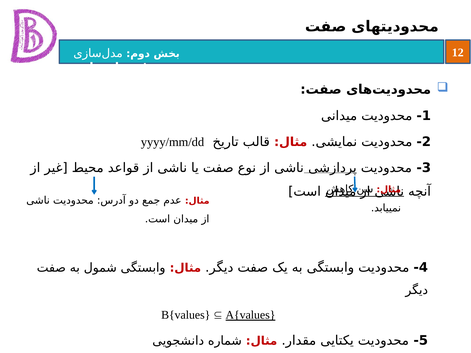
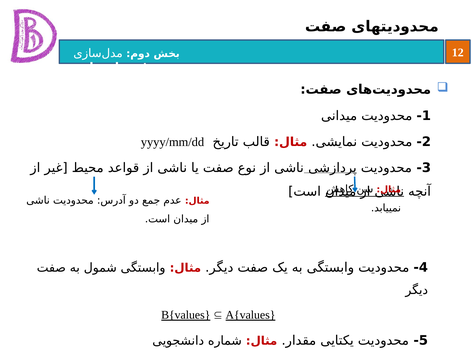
B{values underline: none -> present (186, 315)
